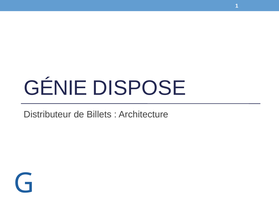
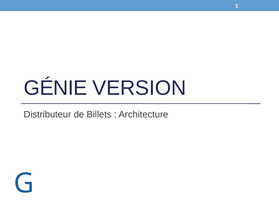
DISPOSE: DISPOSE -> VERSION (139, 88)
